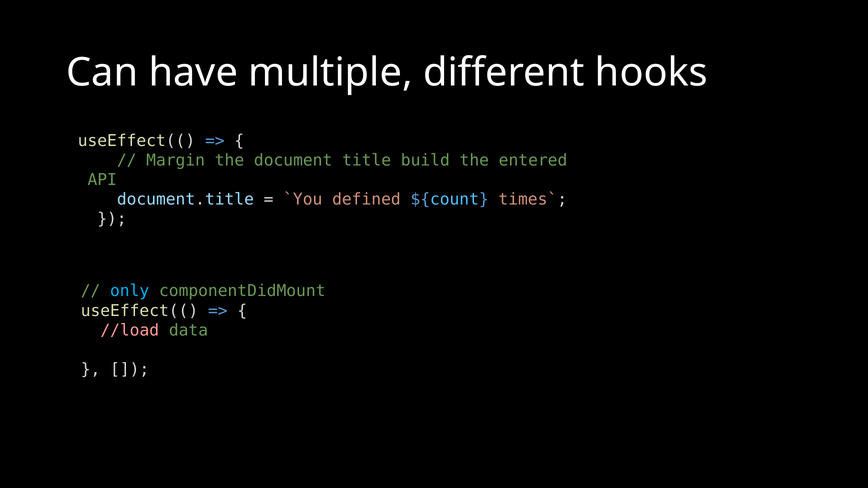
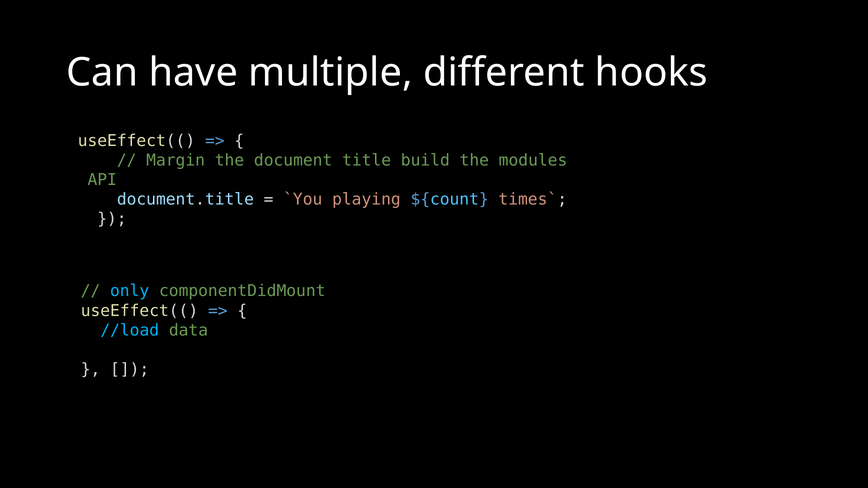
entered: entered -> modules (533, 160)
defined: defined -> playing (366, 200)
//load colour: pink -> light blue (130, 330)
